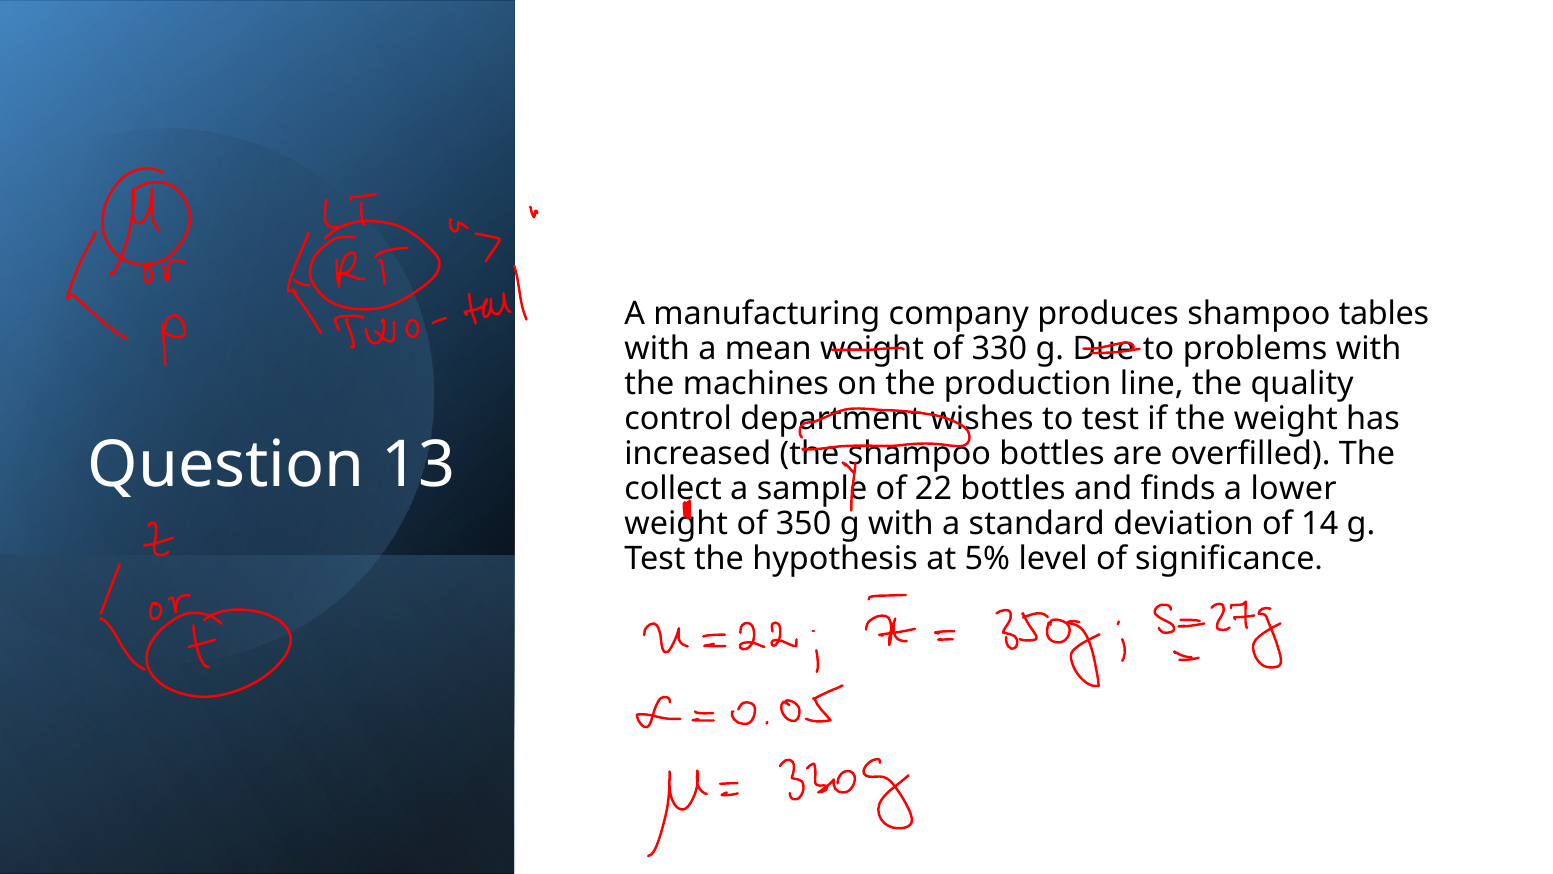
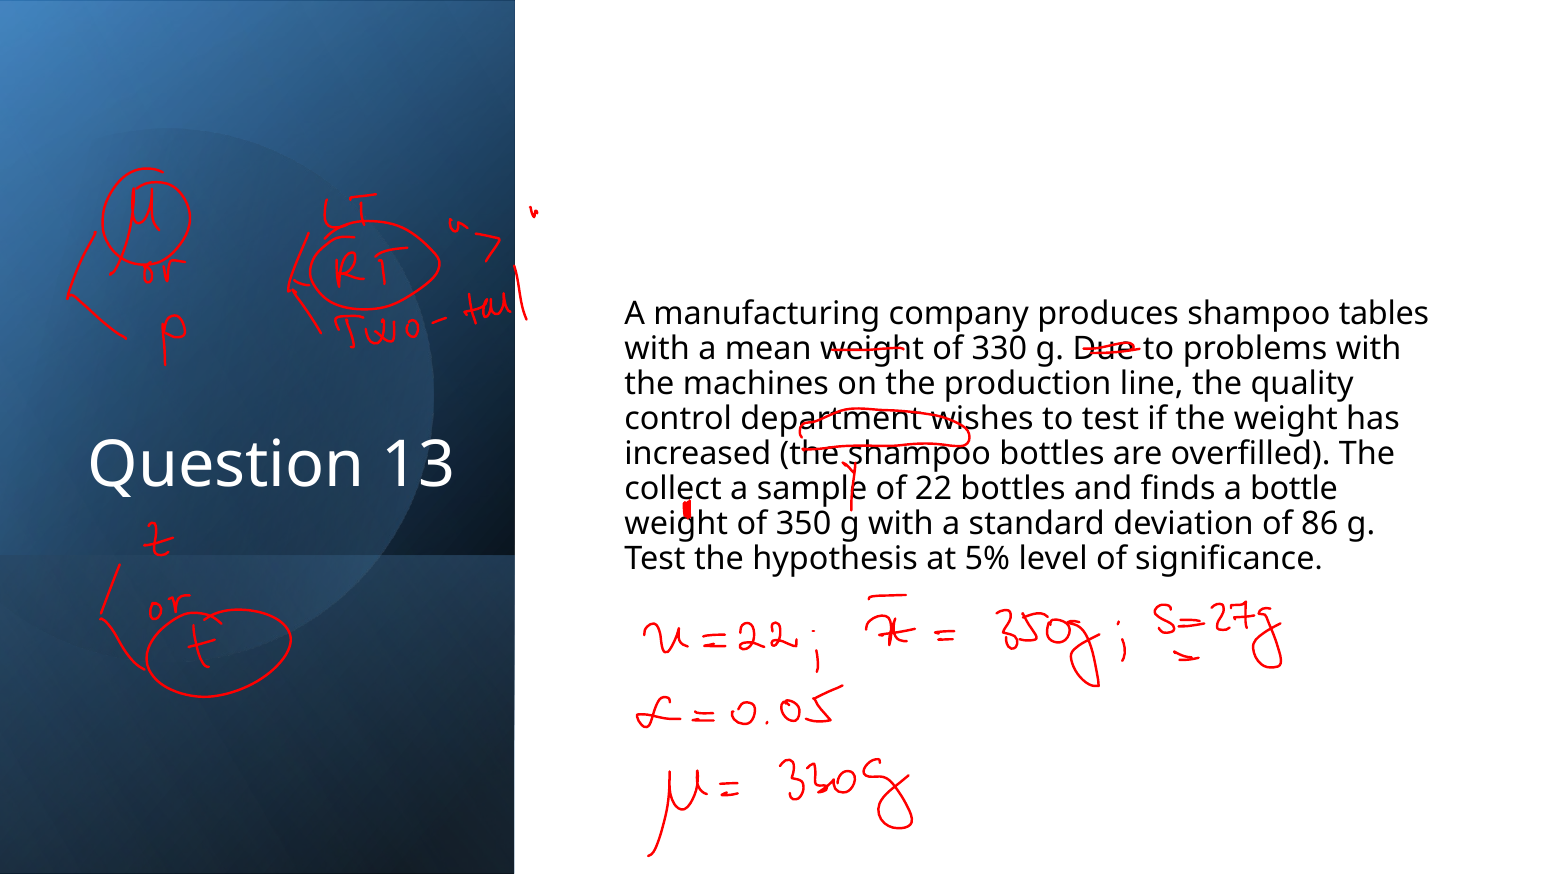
lower: lower -> bottle (1294, 488)
14: 14 -> 86 (1320, 523)
